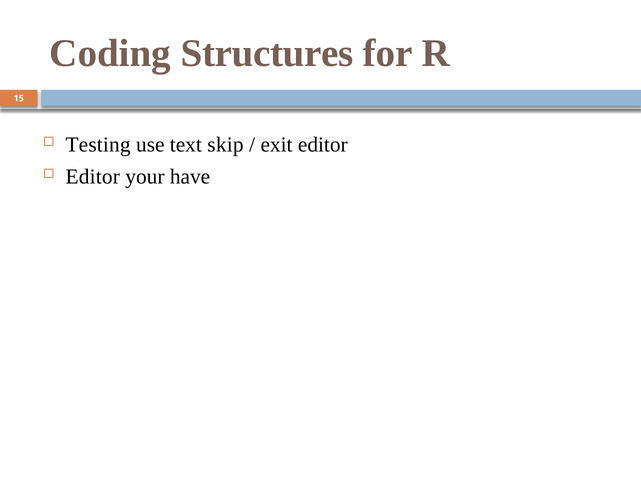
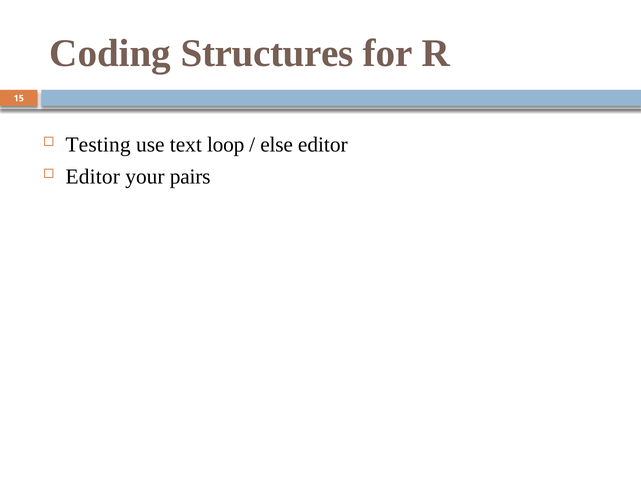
skip: skip -> loop (226, 145)
exit: exit -> else (277, 145)
have: have -> pairs (190, 176)
